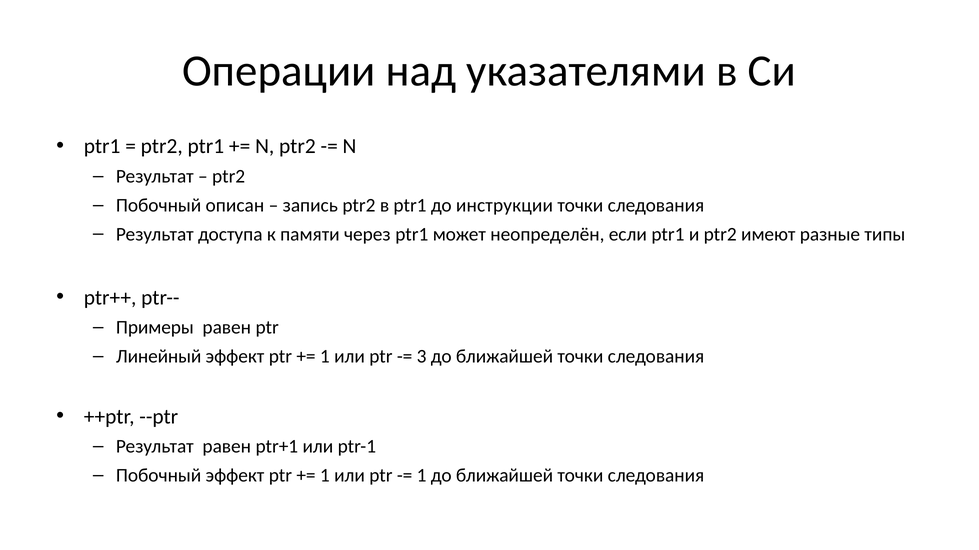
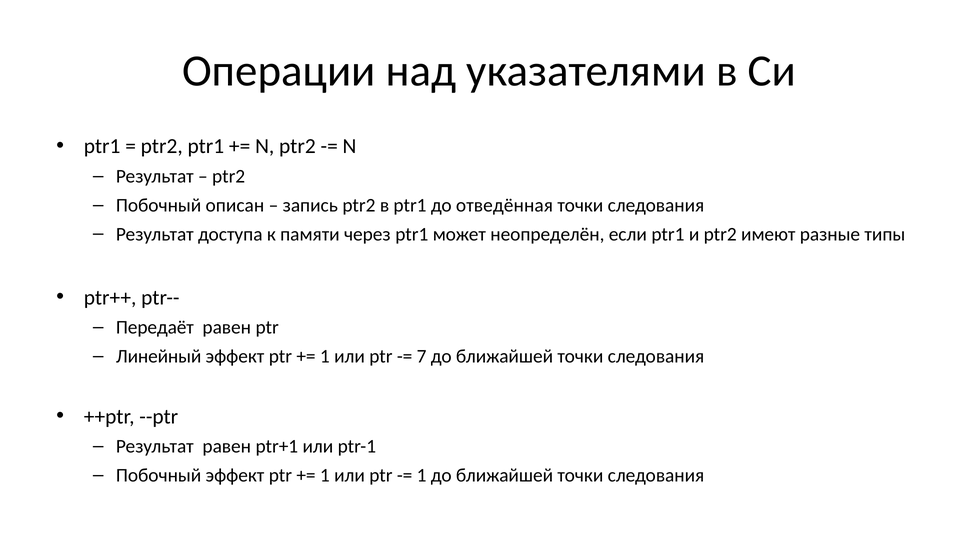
инструкции: инструкции -> отведённая (504, 206)
Примеры: Примеры -> Передаёт (155, 328)
3: 3 -> 7 (422, 357)
